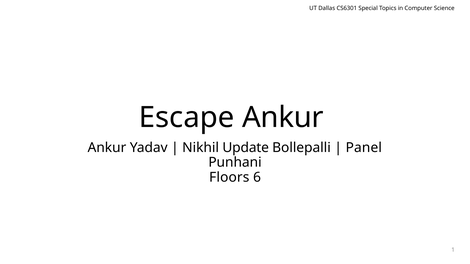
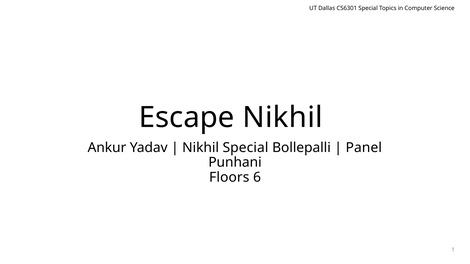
Escape Ankur: Ankur -> Nikhil (283, 117)
Nikhil Update: Update -> Special (246, 148)
